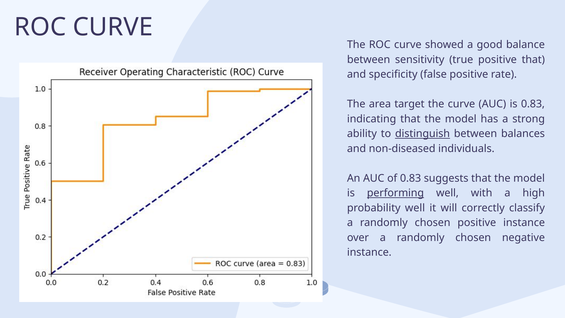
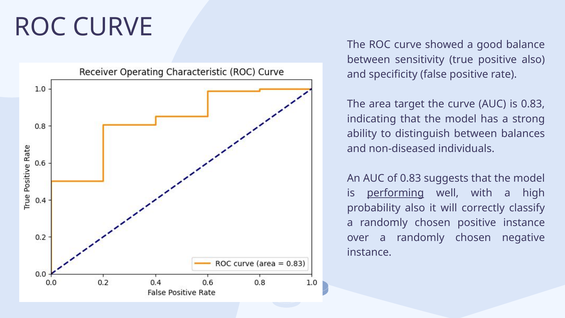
positive that: that -> also (533, 59)
distinguish underline: present -> none (423, 134)
probability well: well -> also (415, 208)
